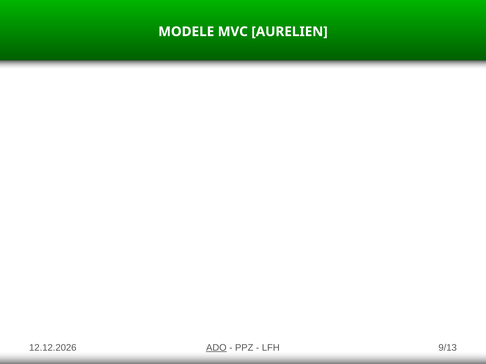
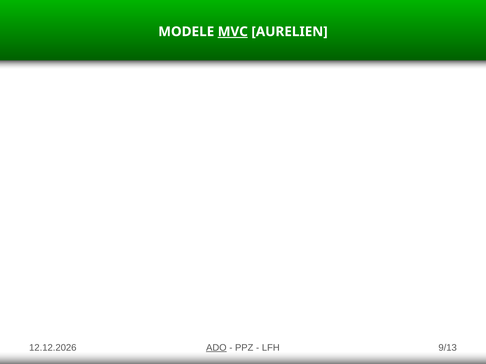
MVC underline: none -> present (233, 32)
